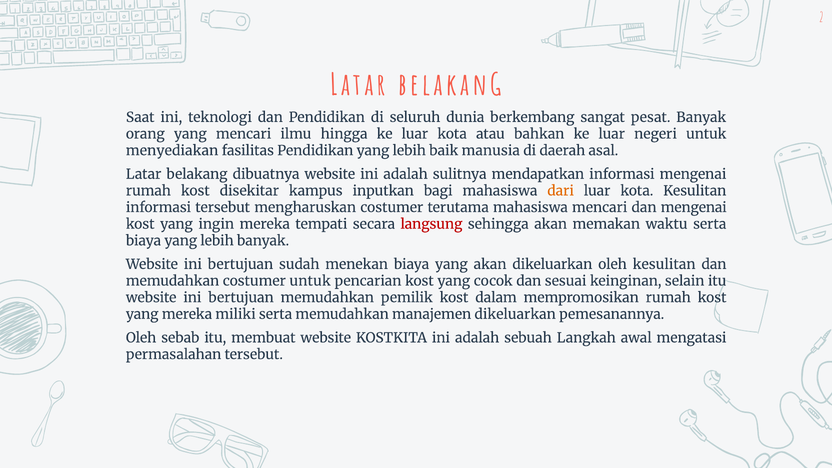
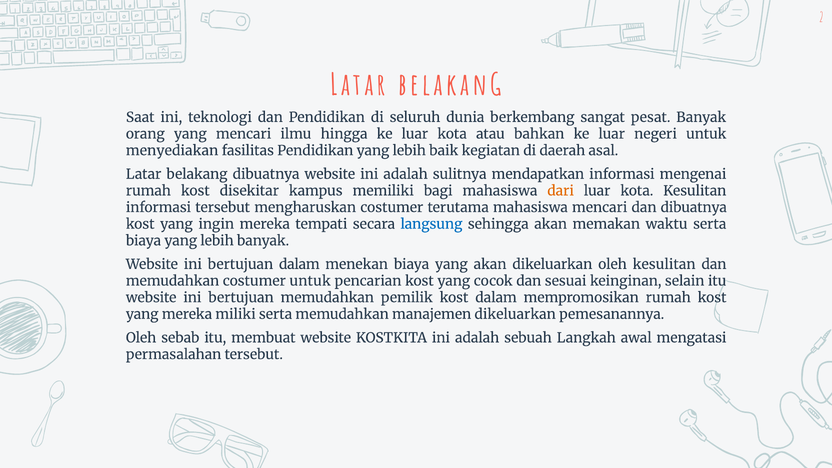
manusia: manusia -> kegiatan (491, 151)
inputkan: inputkan -> memiliki (383, 191)
dan mengenai: mengenai -> dibuatnya (694, 208)
langsung colour: red -> blue (432, 224)
bertujuan sudah: sudah -> dalam (299, 264)
